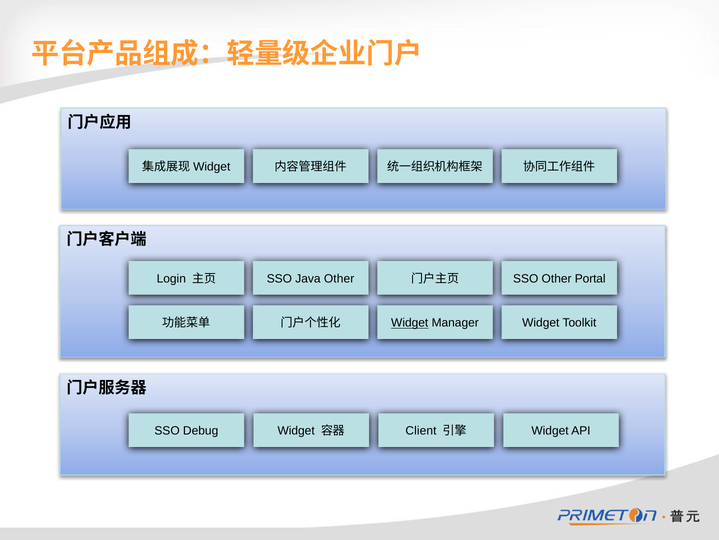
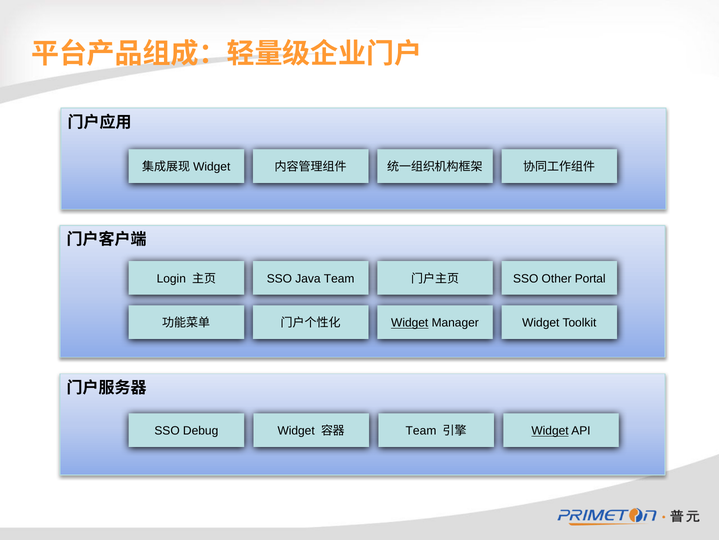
Java Other: Other -> Team (339, 278)
Client: Client -> Team (421, 430)
Widget underline: none -> present (550, 430)
